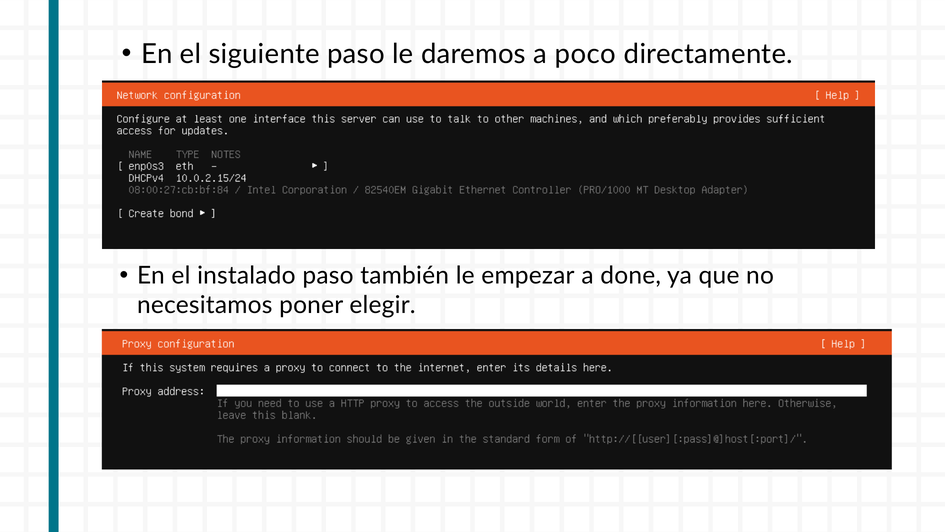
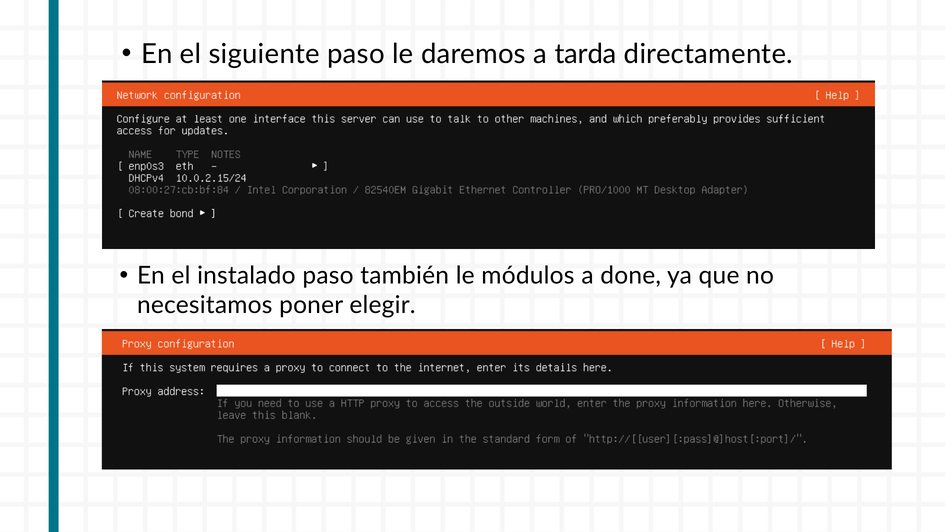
poco: poco -> tarda (586, 54)
empezar: empezar -> módulos (528, 276)
